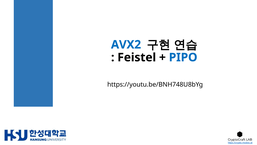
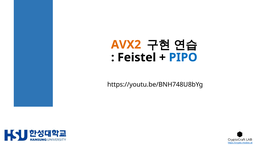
AVX2 colour: blue -> orange (126, 45)
